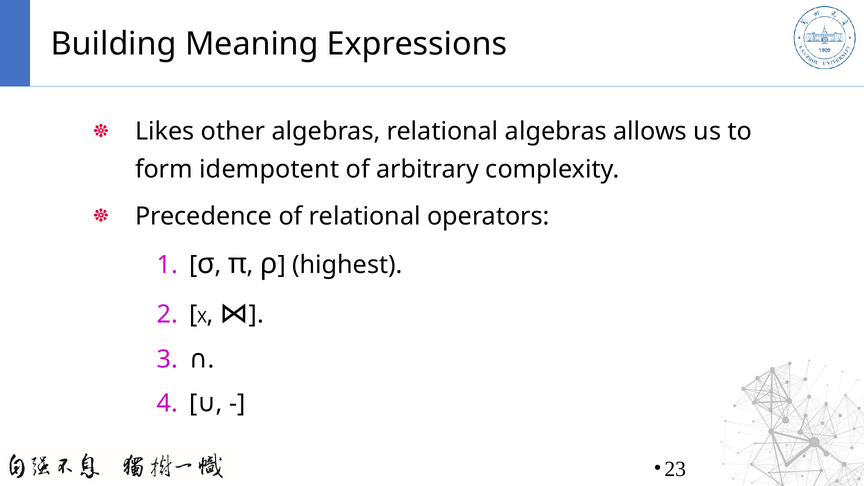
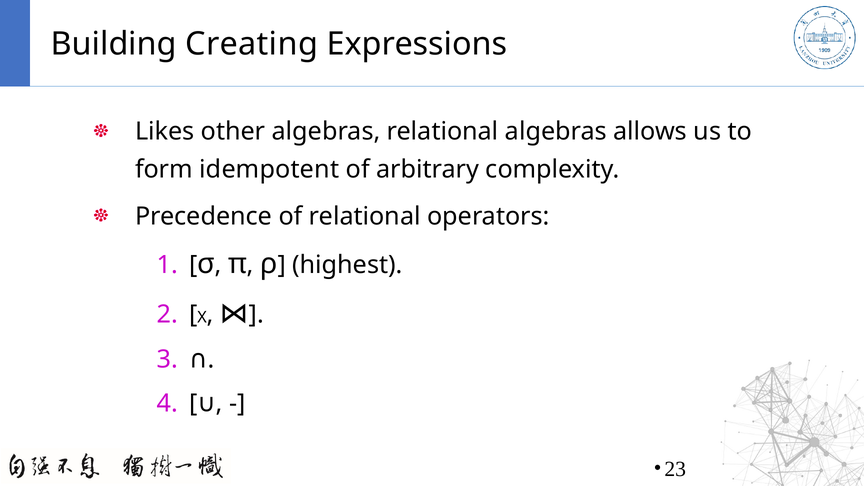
Meaning: Meaning -> Creating (252, 44)
